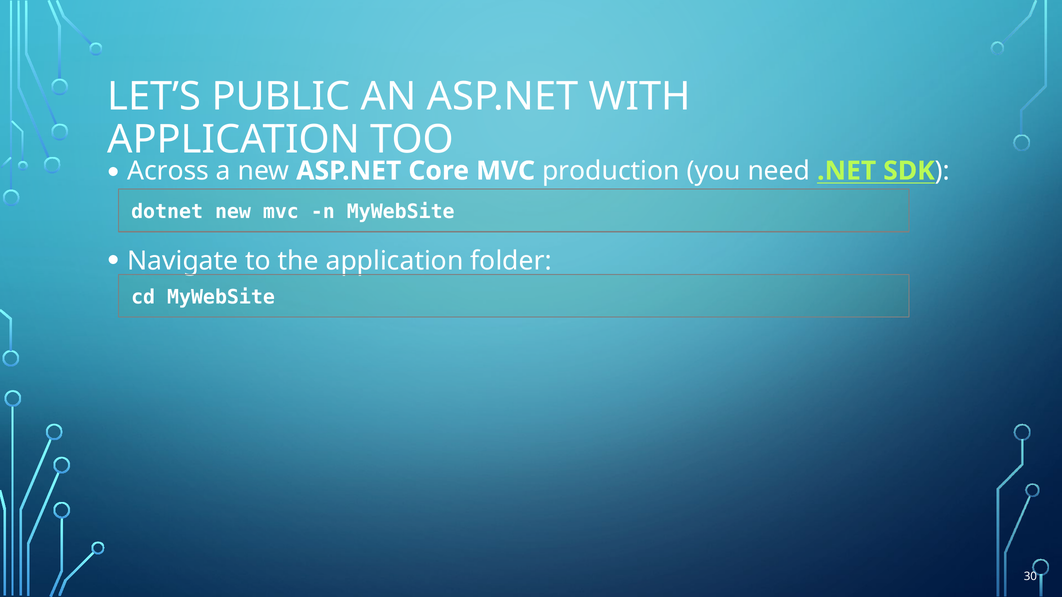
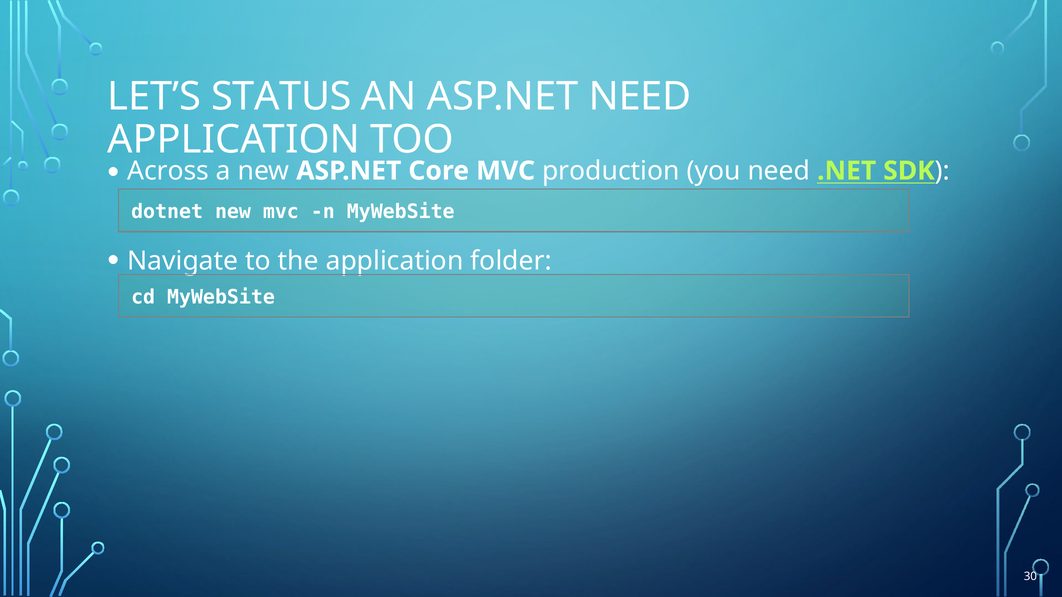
PUBLIC: PUBLIC -> STATUS (281, 96)
ASP.NET WITH: WITH -> NEED (640, 96)
